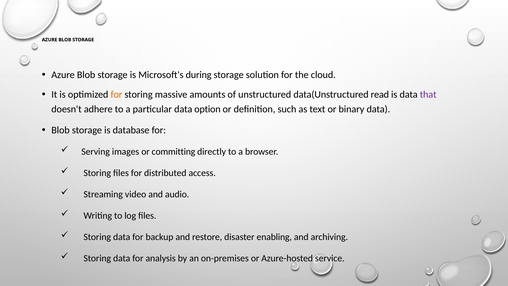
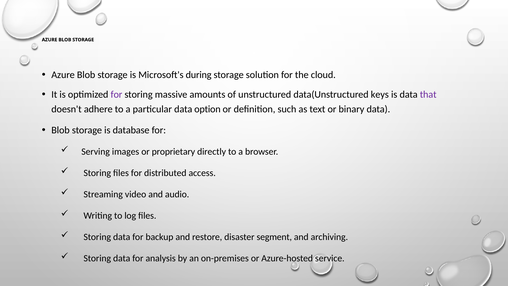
for colour: orange -> purple (116, 95)
read: read -> keys (380, 95)
committing: committing -> proprietary (173, 152)
enabling: enabling -> segment (274, 237)
